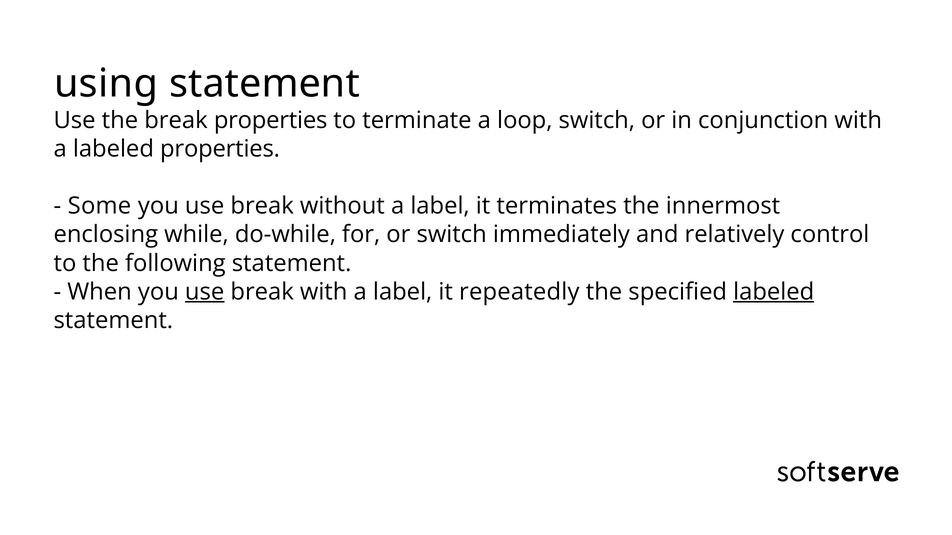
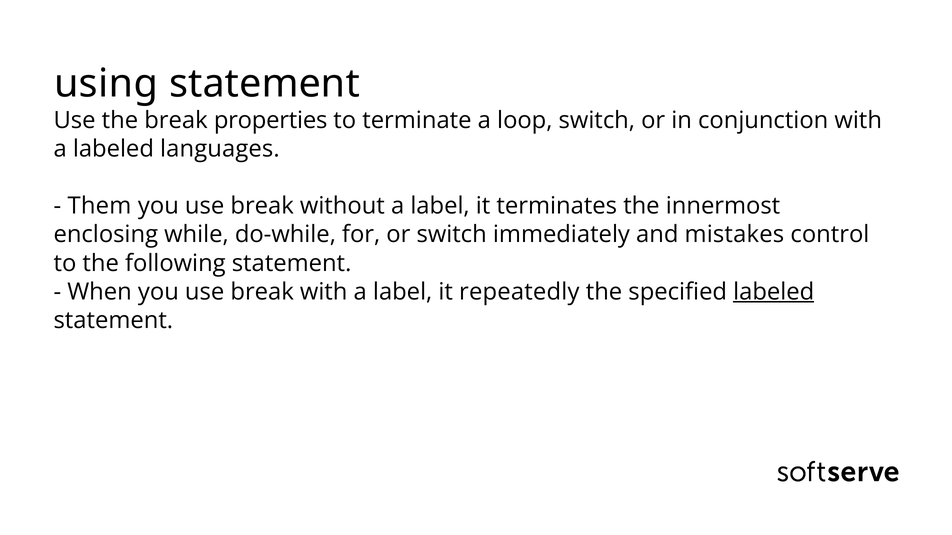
labeled properties: properties -> languages (220, 149)
Some: Some -> Them (99, 206)
relatively: relatively -> mistakes (734, 235)
use underline: present -> none (205, 292)
